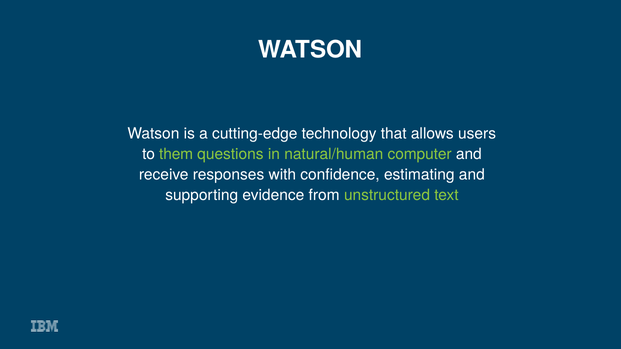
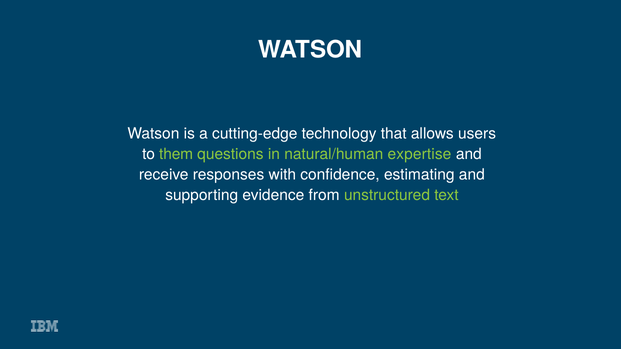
computer: computer -> expertise (419, 155)
